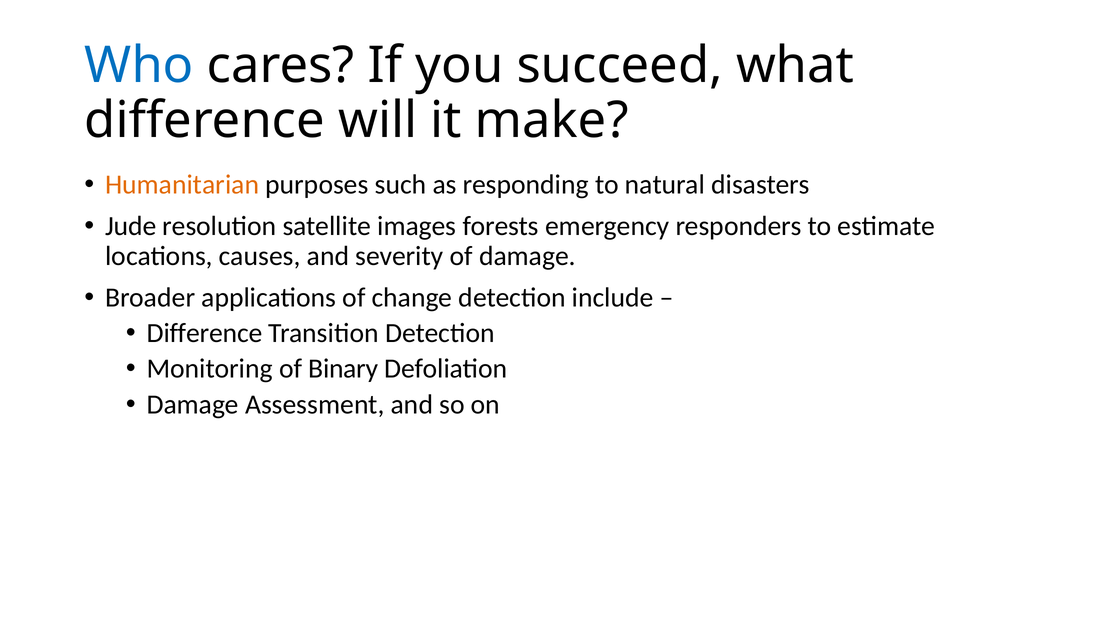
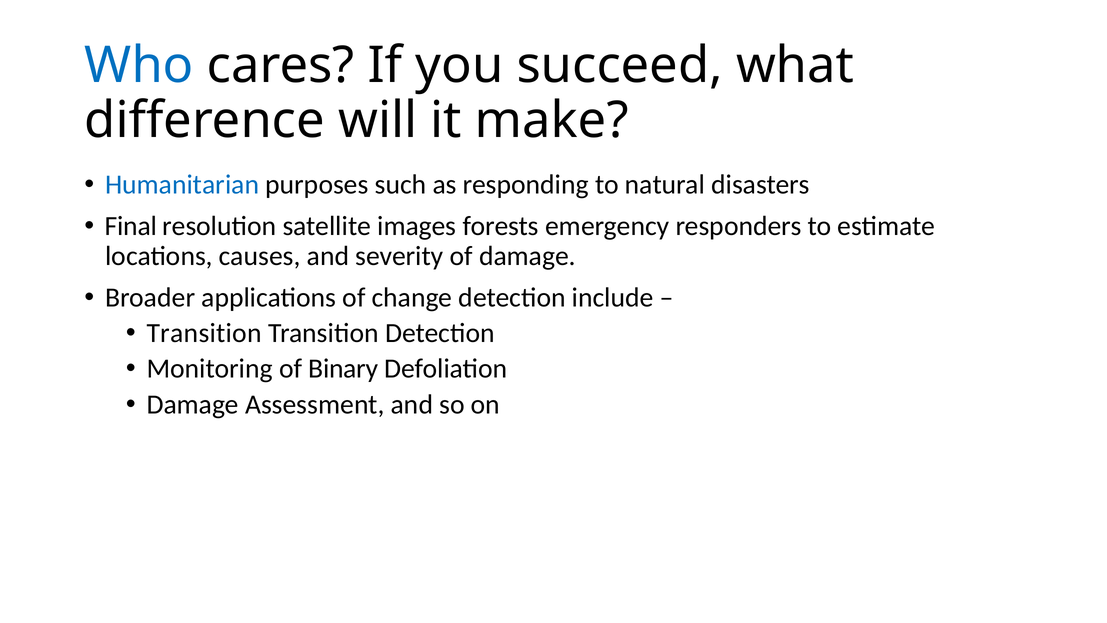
Humanitarian colour: orange -> blue (182, 185)
Jude: Jude -> Final (131, 226)
Difference: Difference -> Transition (204, 333)
